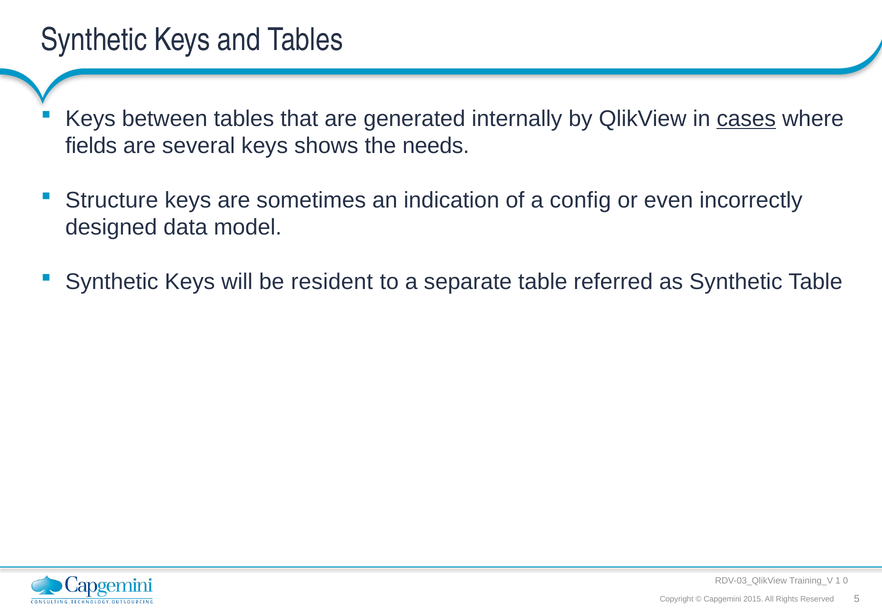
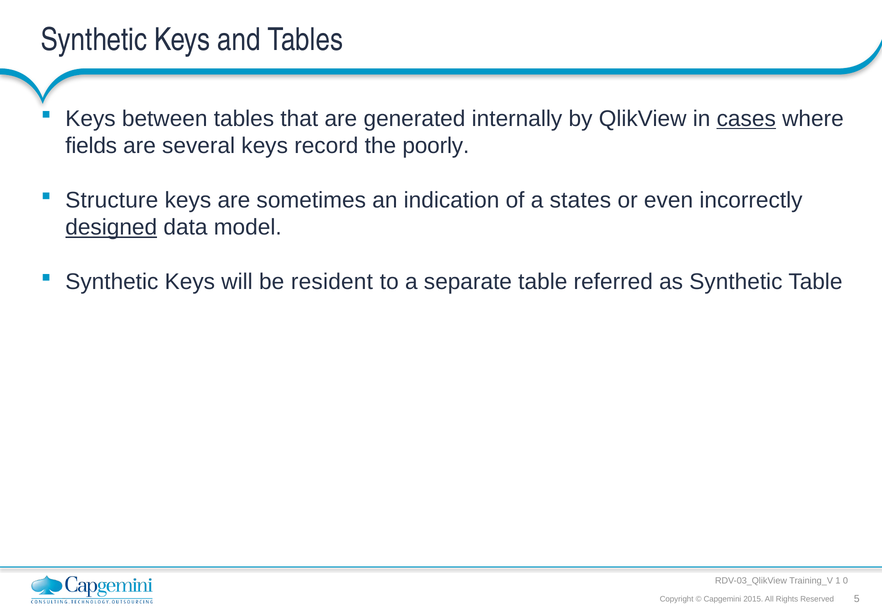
shows: shows -> record (326, 146)
needs: needs -> poorly (436, 146)
config: config -> states (580, 200)
designed underline: none -> present (111, 227)
